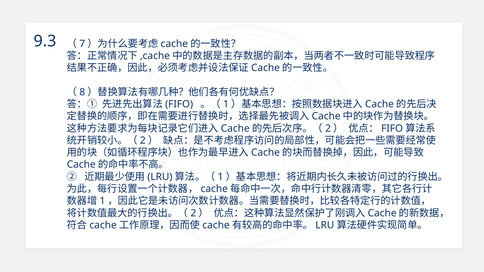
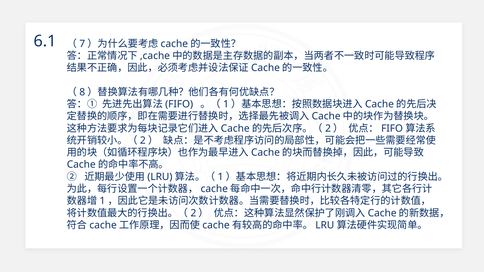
9.3: 9.3 -> 6.1 (45, 41)
